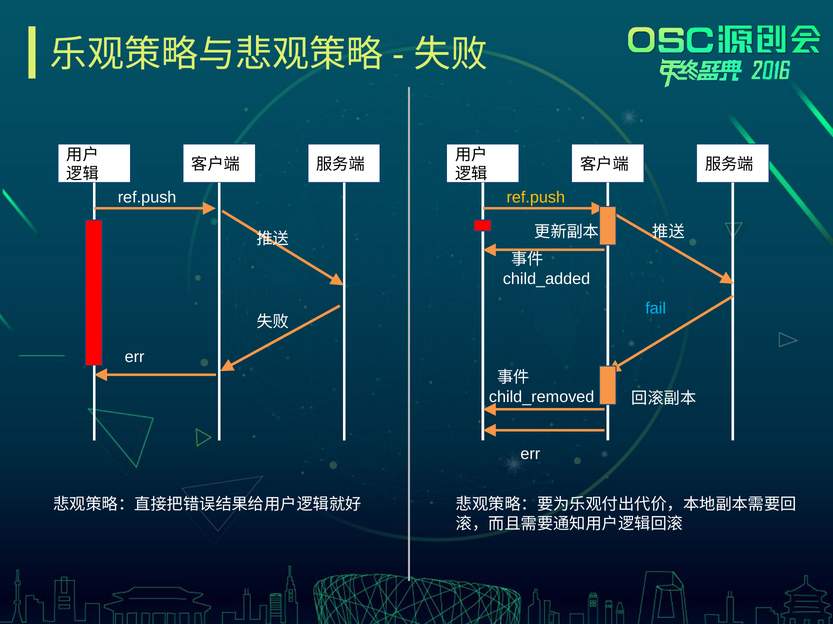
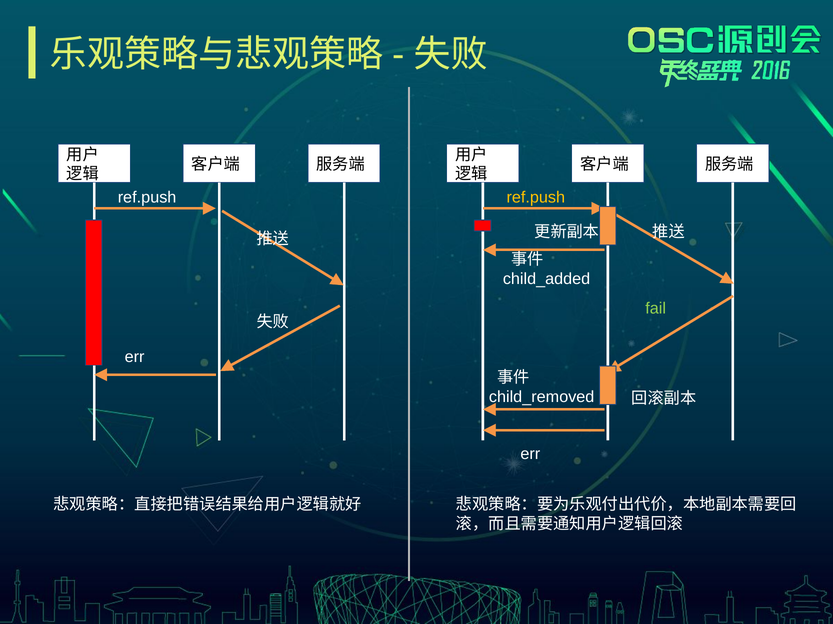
fail colour: light blue -> light green (656, 309)
